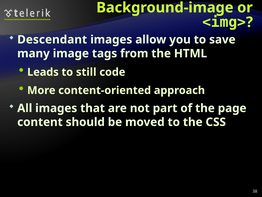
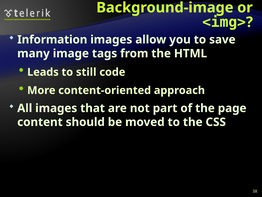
Descendant: Descendant -> Information (52, 40)
